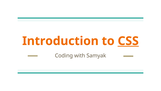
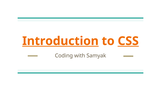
Introduction underline: none -> present (60, 41)
